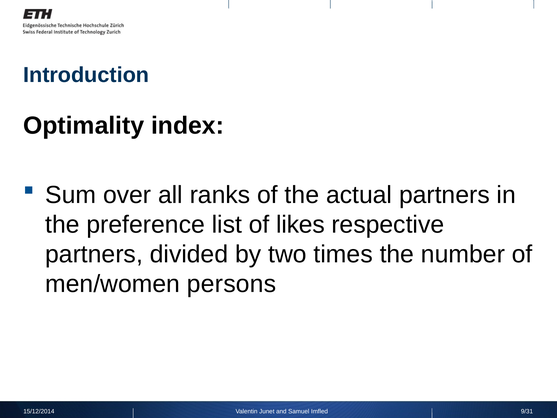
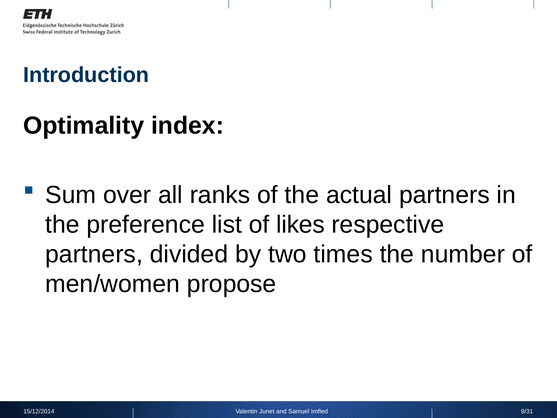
persons: persons -> propose (232, 284)
